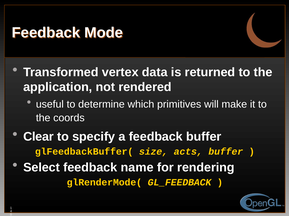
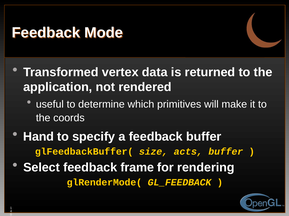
Clear: Clear -> Hand (39, 137)
name: name -> frame (137, 168)
